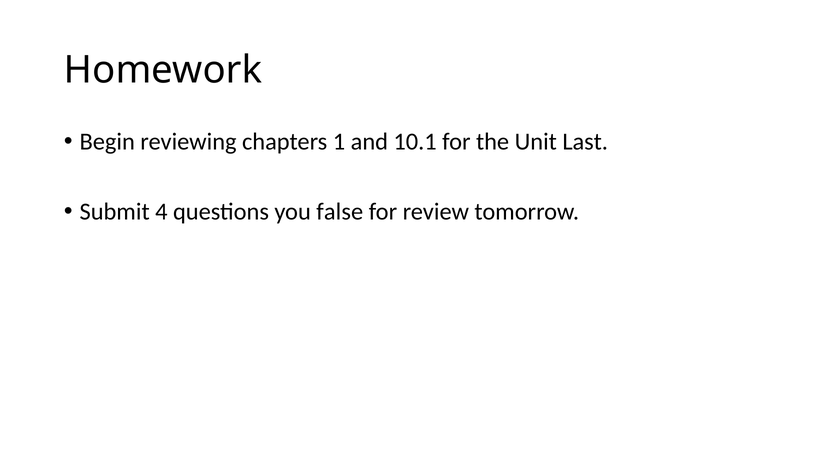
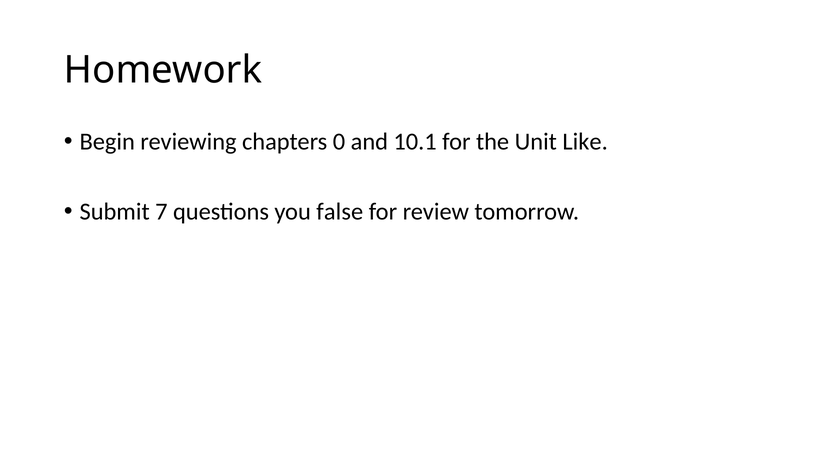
1: 1 -> 0 (339, 142)
Last: Last -> Like (585, 142)
4: 4 -> 7 (161, 212)
